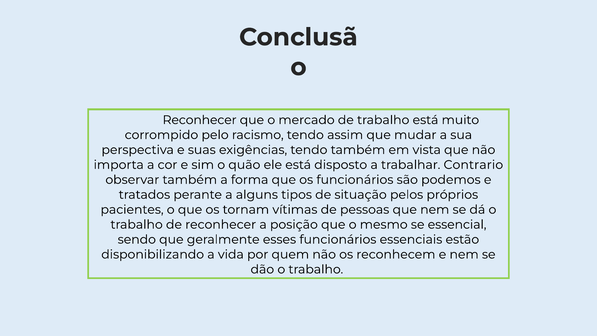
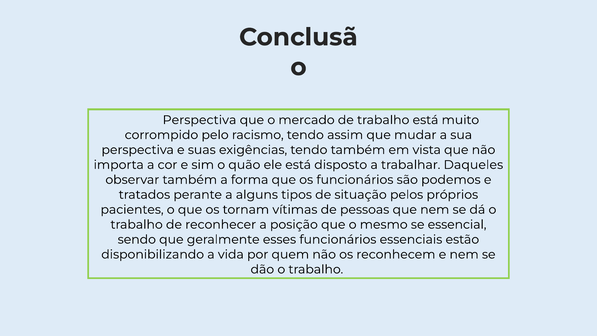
Reconhecer: Reconhecer -> Perspectiva (199, 120)
Contrario: Contrario -> Daqueles (473, 165)
